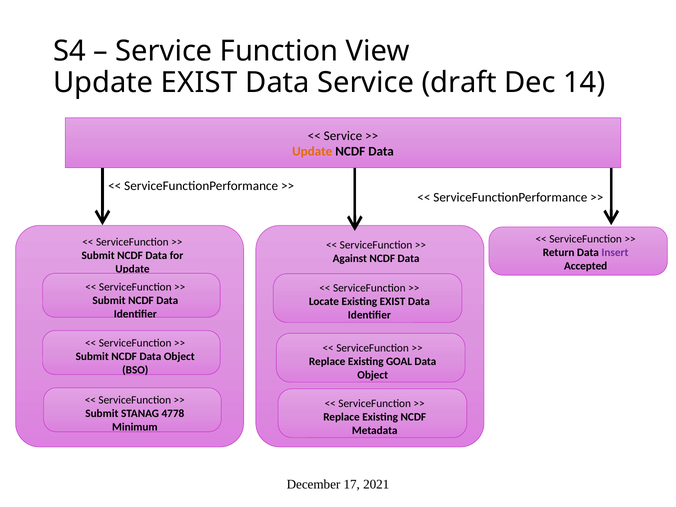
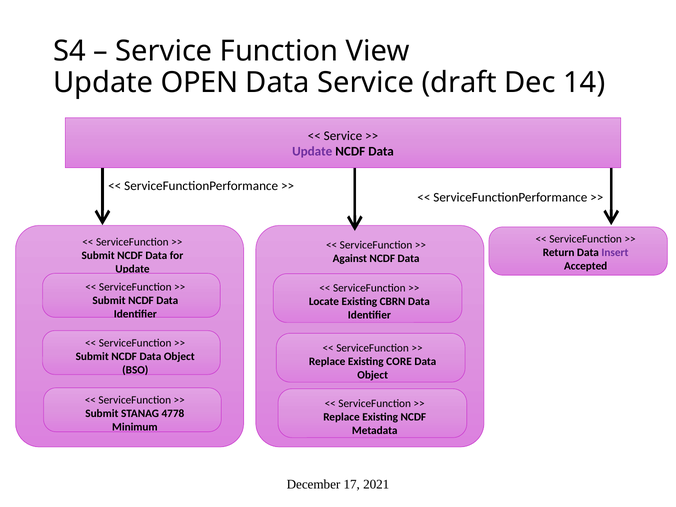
Update EXIST: EXIST -> OPEN (199, 82)
Update colour: orange -> purple (312, 152)
Existing EXIST: EXIST -> CBRN (393, 302)
GOAL: GOAL -> CORE (399, 361)
